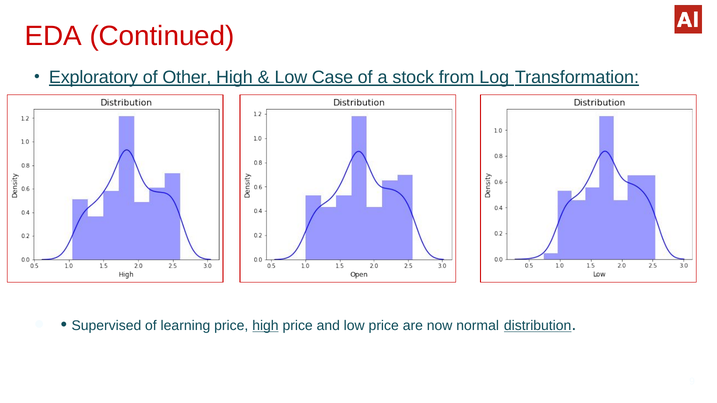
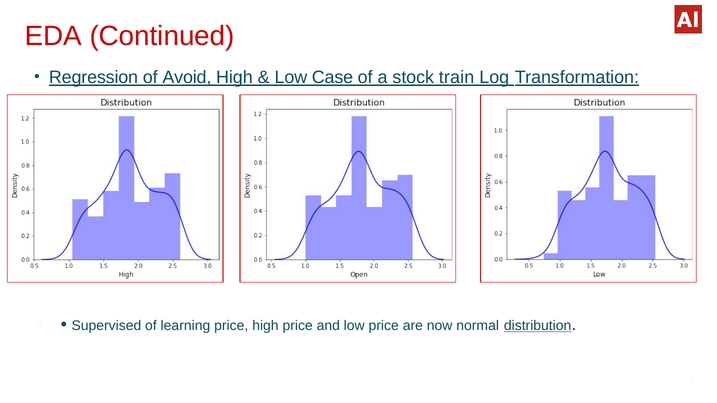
Exploratory: Exploratory -> Regression (94, 77)
Other: Other -> Avoid (187, 77)
from: from -> train (457, 77)
high underline: present -> none (265, 326)
